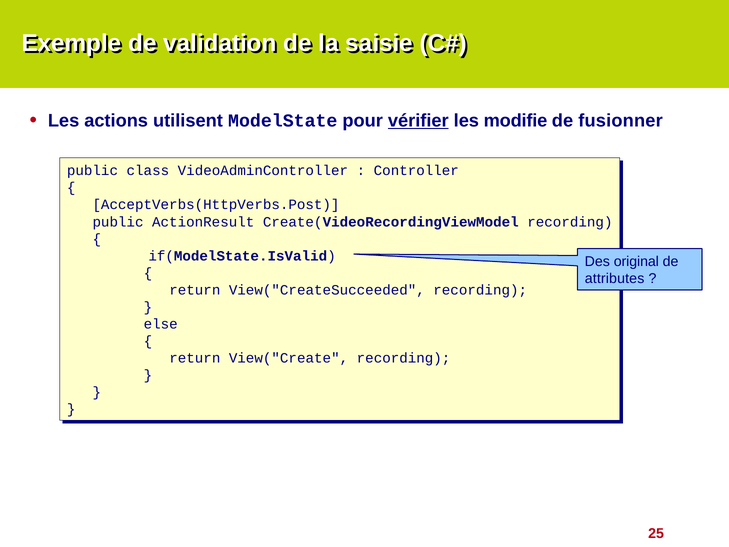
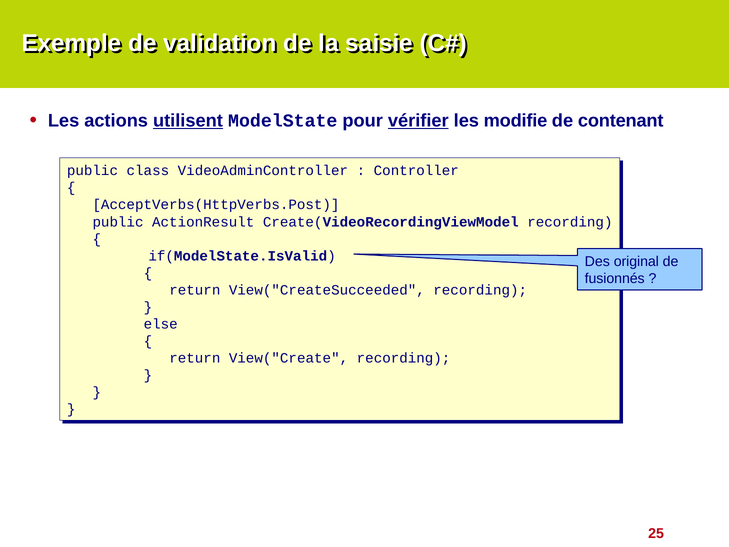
utilisent underline: none -> present (188, 121)
fusionner: fusionner -> contenant (621, 121)
attributes: attributes -> fusionnés (615, 279)
